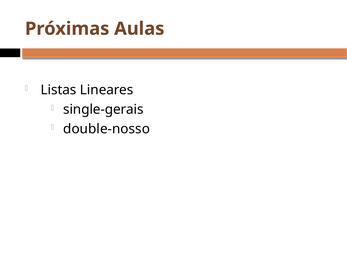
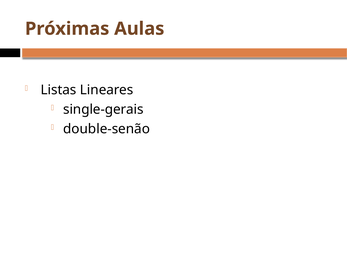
double-nosso: double-nosso -> double-senão (107, 129)
